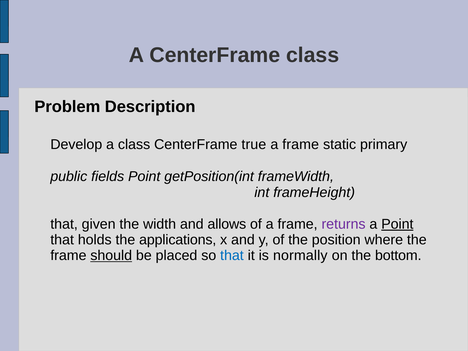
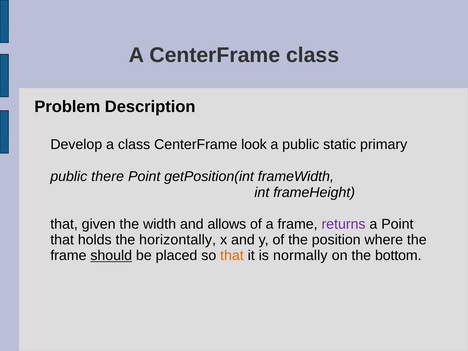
true: true -> look (254, 144)
frame: frame -> public (301, 144)
fields: fields -> there (108, 177)
Point underline: present -> none (397, 224)
applications: applications -> horizontally (178, 240)
that colour: blue -> orange (232, 256)
